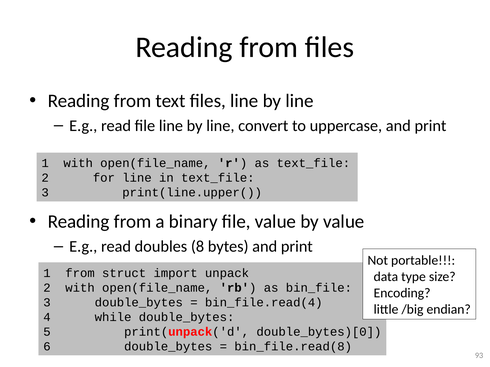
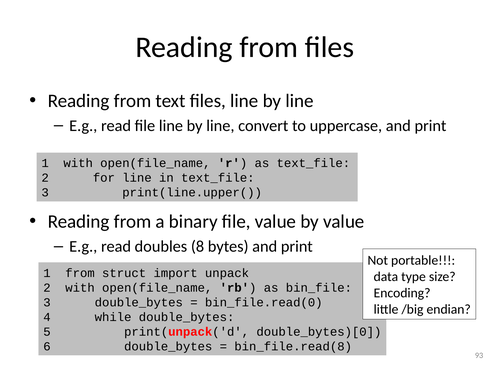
bin_file.read(4: bin_file.read(4 -> bin_file.read(0 (264, 303)
